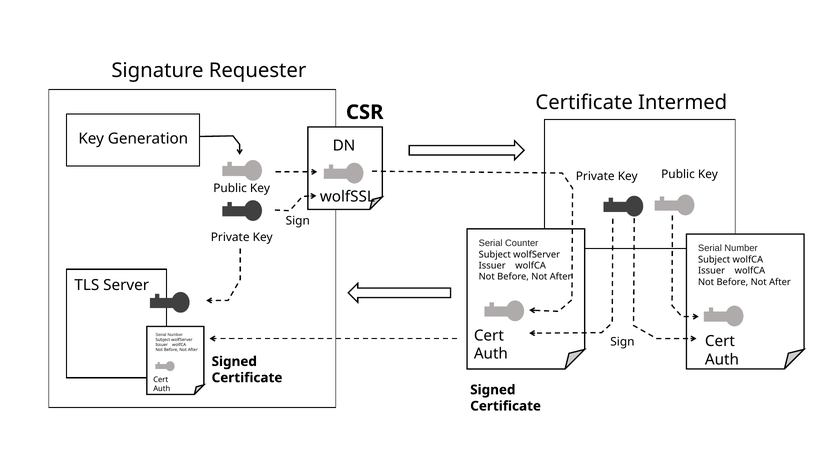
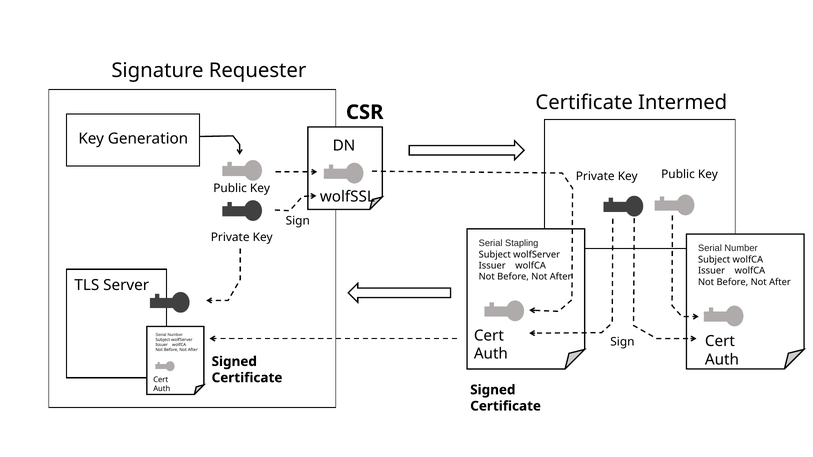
Counter: Counter -> Stapling (522, 243)
